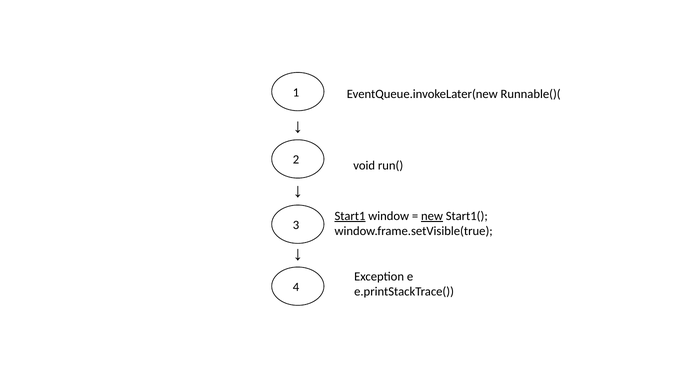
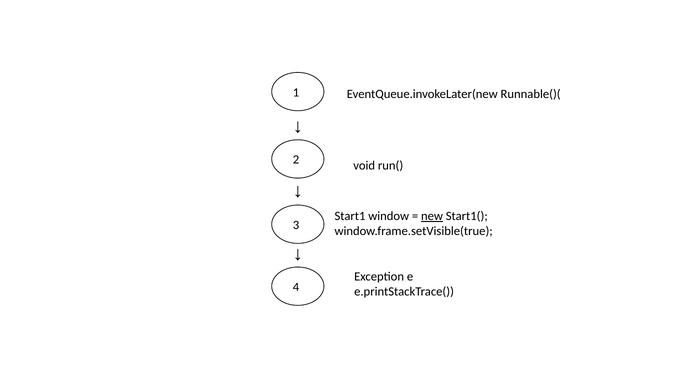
Start1 underline: present -> none (350, 216)
